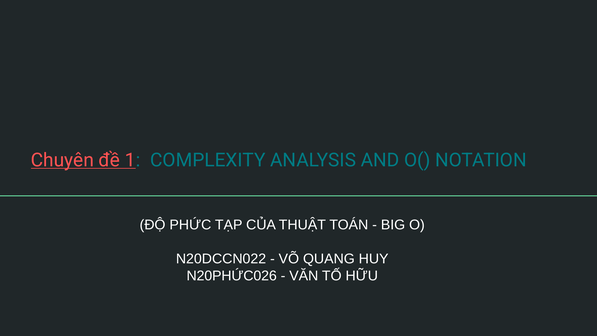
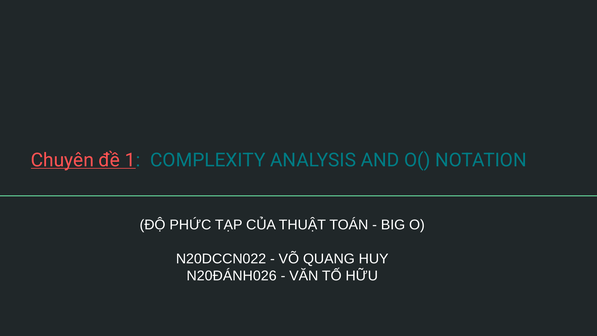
N20PHỨC026: N20PHỨC026 -> N20ĐÁNH026 (232, 276)
